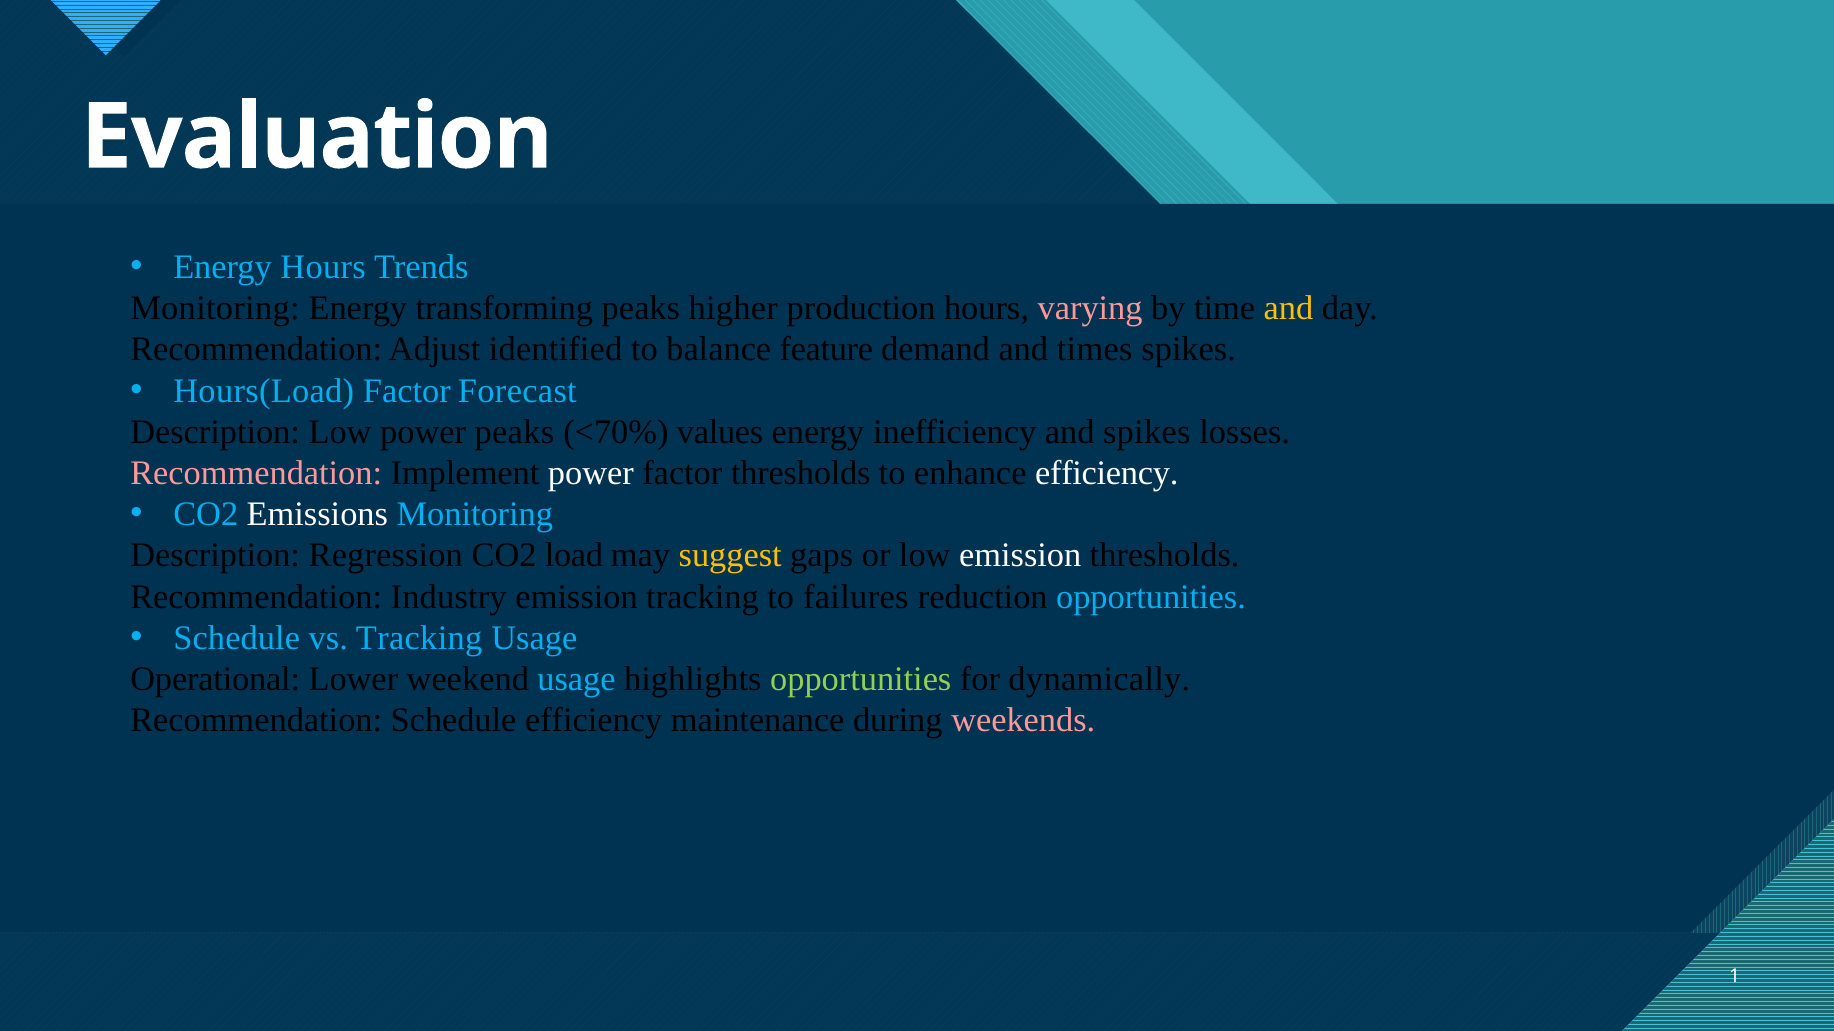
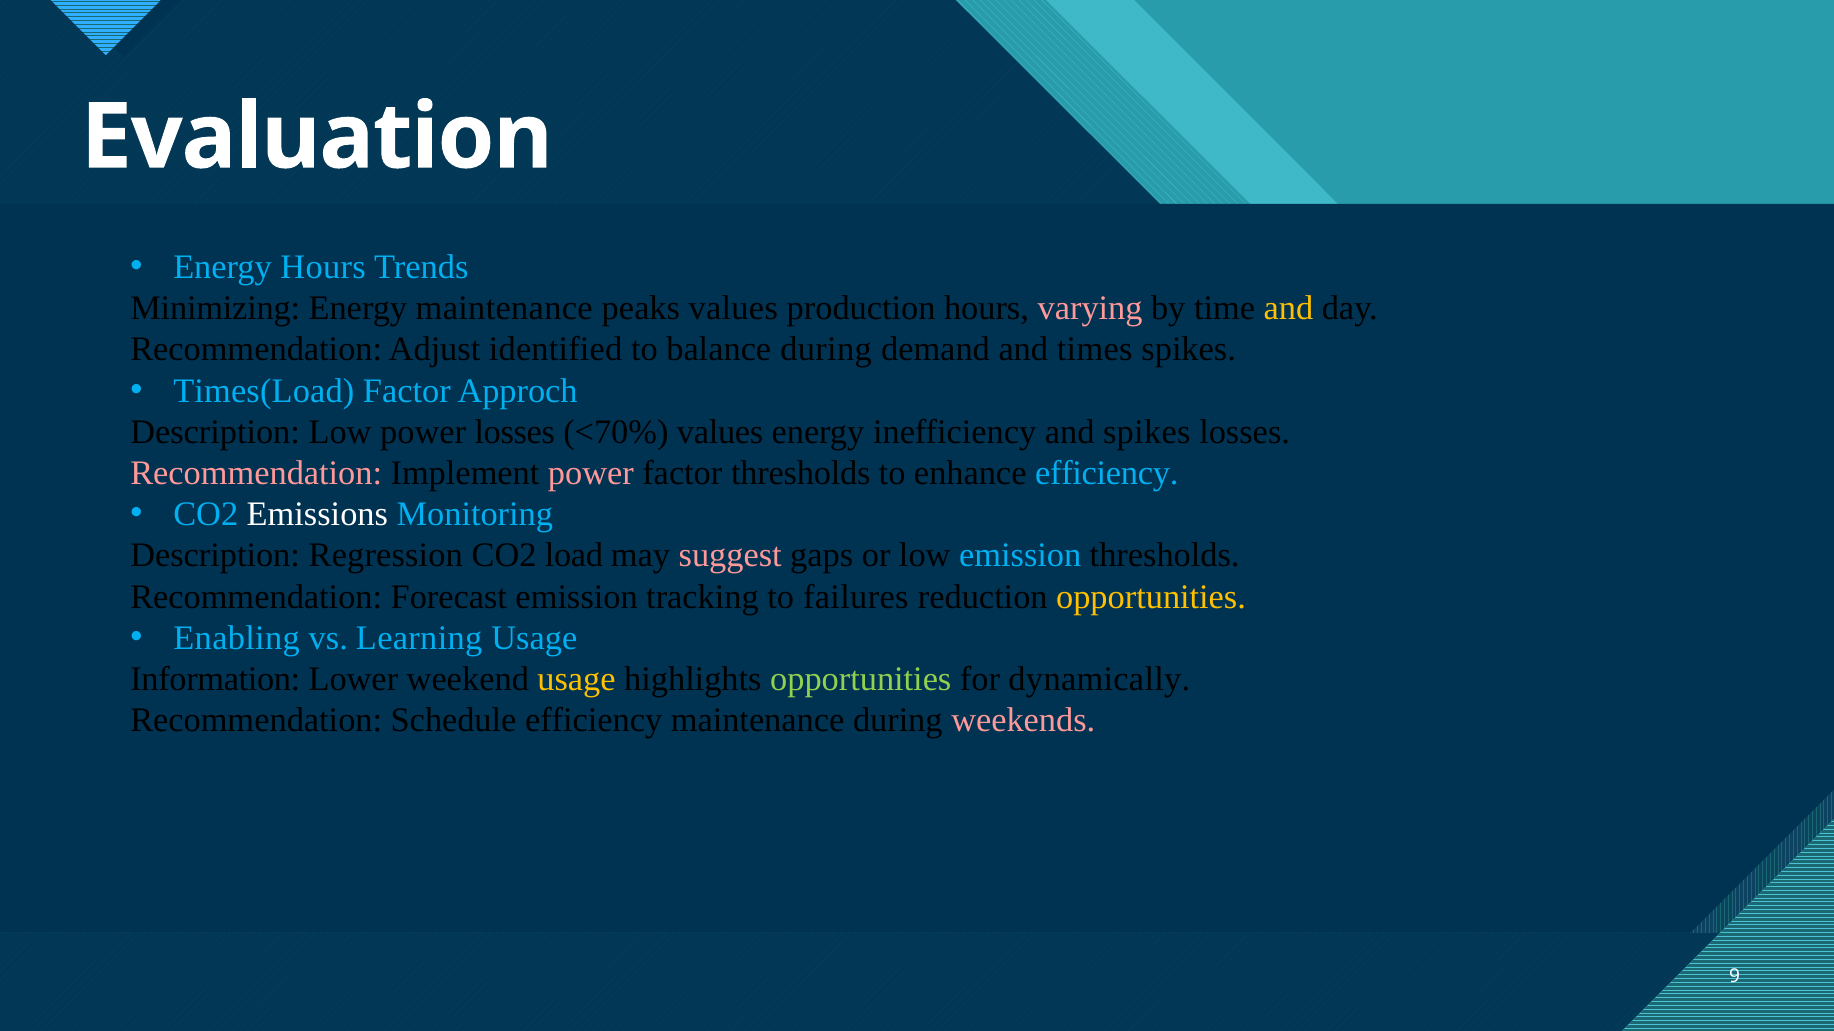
Monitoring: Monitoring -> Minimizing (215, 308)
Energy transforming: transforming -> maintenance (504, 308)
peaks higher: higher -> values (733, 308)
balance feature: feature -> during (826, 350)
Hours(Load: Hours(Load -> Times(Load (264, 391)
Forecast: Forecast -> Approch (518, 391)
power peaks: peaks -> losses (515, 432)
power colour: white -> pink (591, 473)
efficiency colour: white -> light blue (1107, 473)
suggest colour: yellow -> pink (730, 556)
emission colour: white -> light blue (1020, 556)
Industry: Industry -> Forecast (449, 597)
opportunities colour: light blue -> yellow (1151, 597)
Schedule: Schedule -> Enabling (237, 638)
vs Tracking: Tracking -> Learning (419, 638)
Operational: Operational -> Information (215, 680)
usage colour: light blue -> yellow (577, 680)
1: 1 -> 9 (1735, 977)
